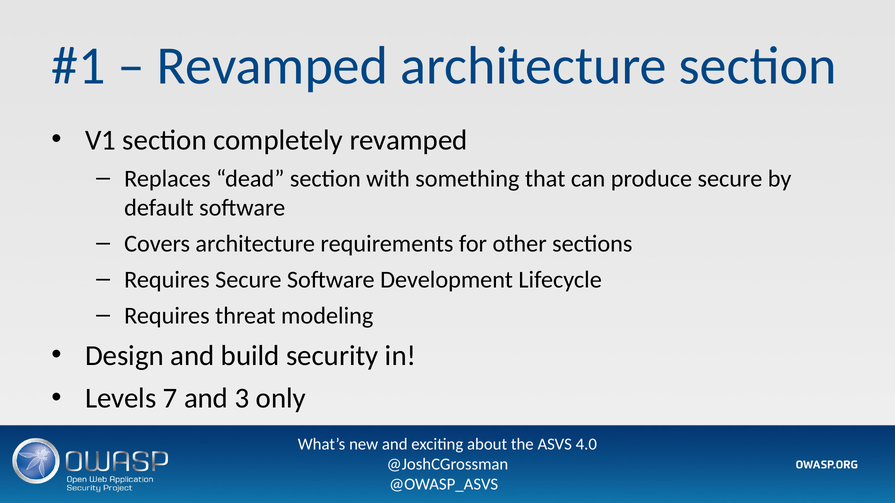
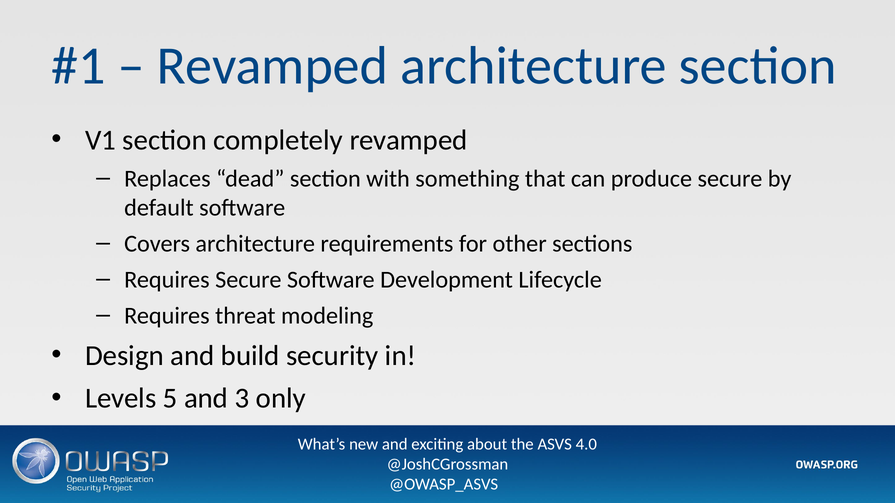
7: 7 -> 5 (170, 399)
